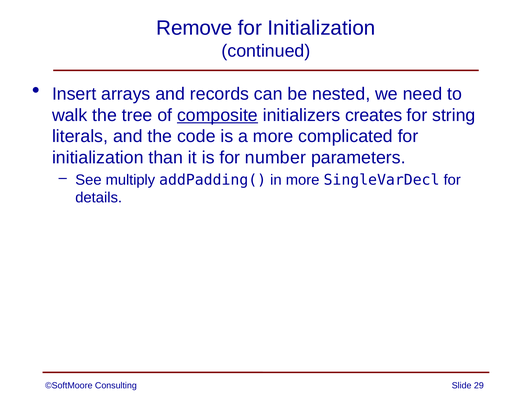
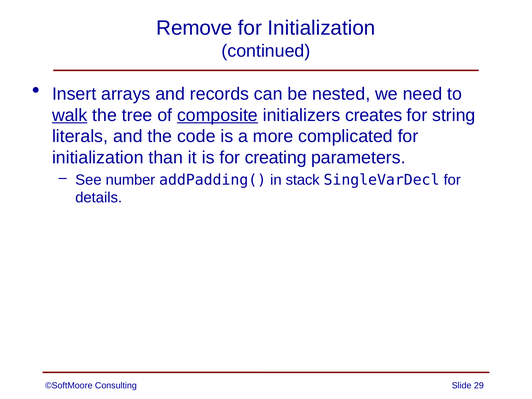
walk underline: none -> present (70, 115)
number: number -> creating (276, 158)
multiply: multiply -> number (130, 180)
in more: more -> stack (303, 180)
